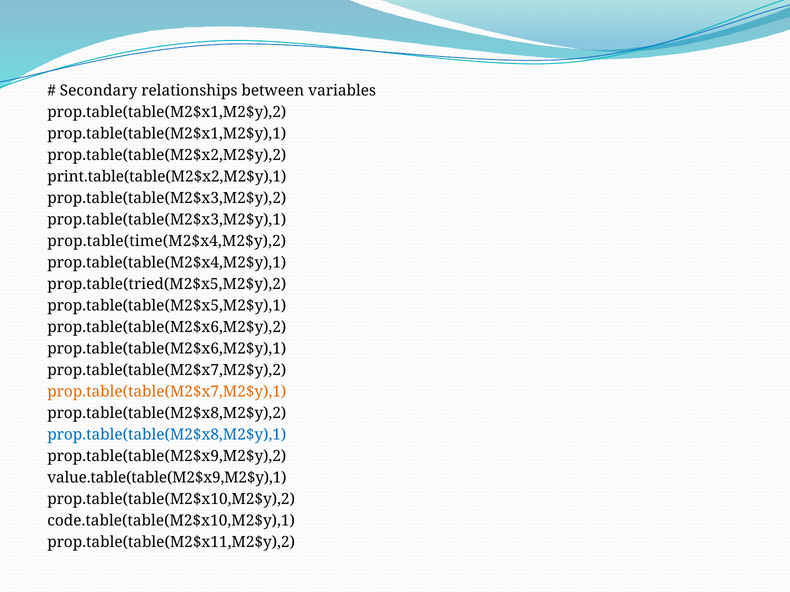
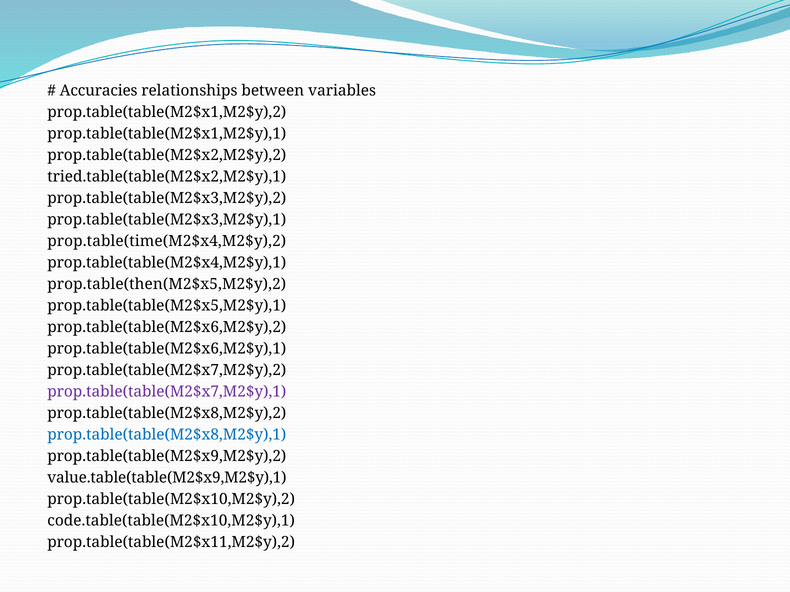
Secondary: Secondary -> Accuracies (99, 91)
print.table(table(M2$x2,M2$y),1: print.table(table(M2$x2,M2$y),1 -> tried.table(table(M2$x2,M2$y),1 (167, 177)
prop.table(tried(M2$x5,M2$y),2: prop.table(tried(M2$x5,M2$y),2 -> prop.table(then(M2$x5,M2$y),2 (167, 284)
prop.table(table(M2$x7,M2$y),1 colour: orange -> purple (167, 392)
